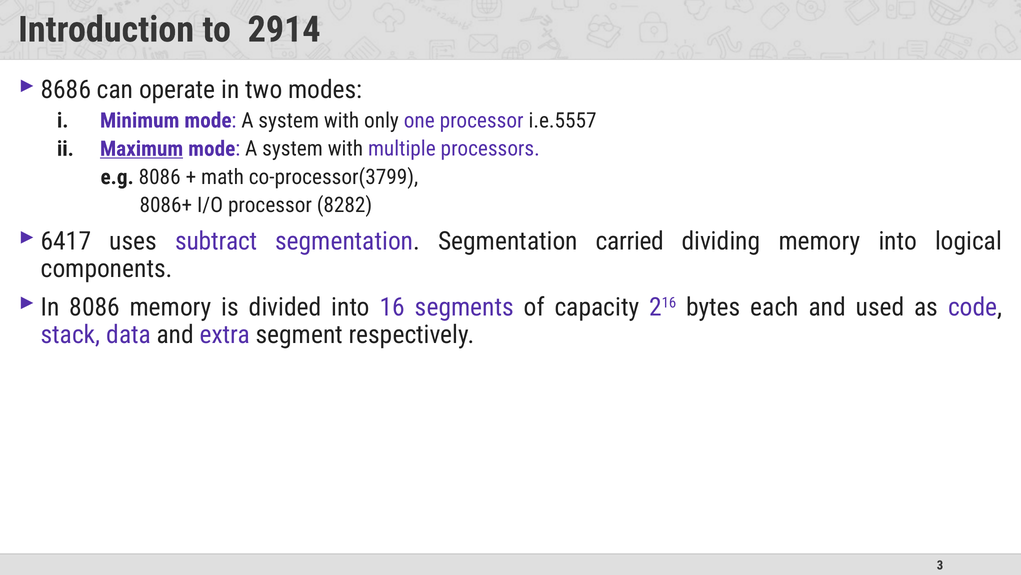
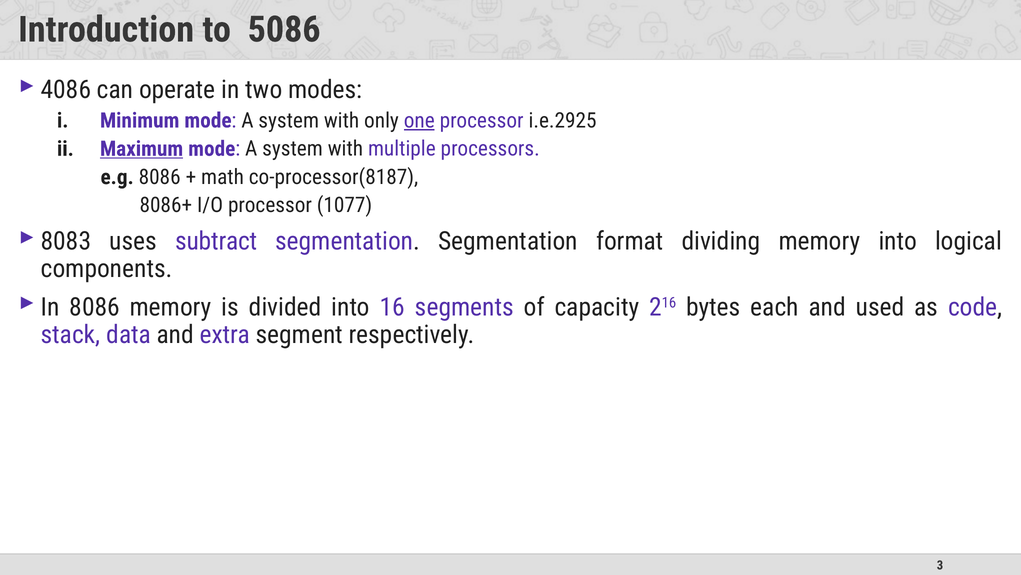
2914: 2914 -> 5086 (284, 30)
8686: 8686 -> 4086 (66, 90)
one underline: none -> present (419, 120)
i.e.5557: i.e.5557 -> i.e.2925 (563, 120)
co-processor(3799: co-processor(3799 -> co-processor(8187 (334, 177)
8282: 8282 -> 1077 (345, 205)
6417: 6417 -> 8083 (66, 241)
carried: carried -> format (630, 241)
